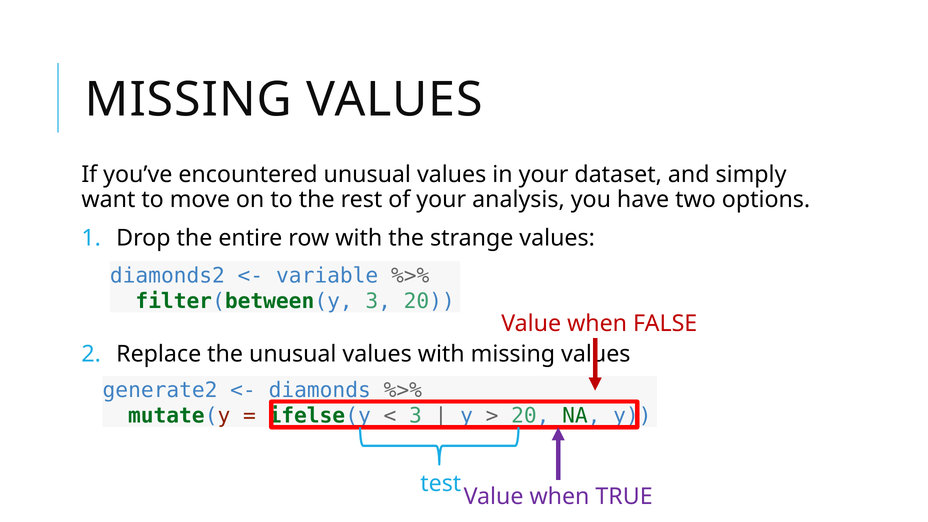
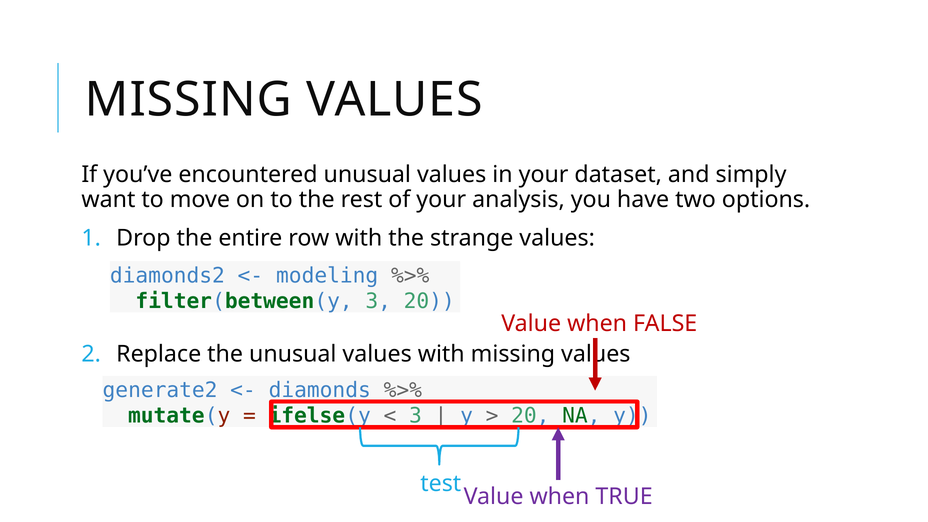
variable: variable -> modeling (327, 275)
